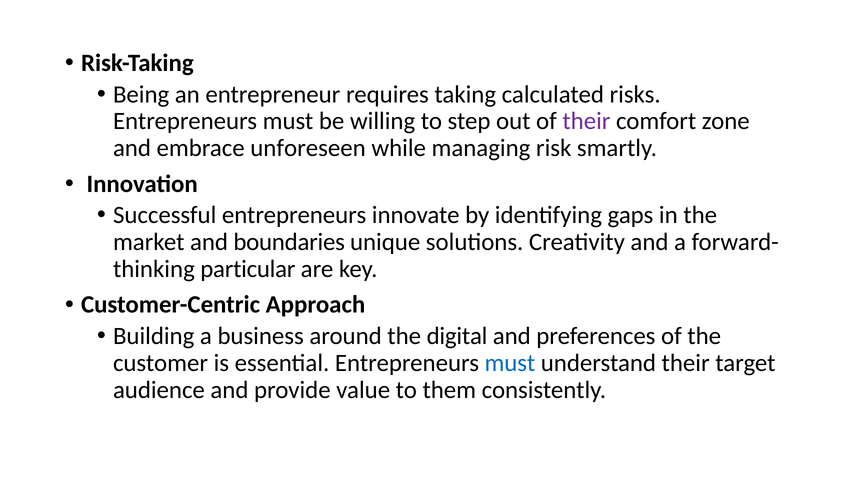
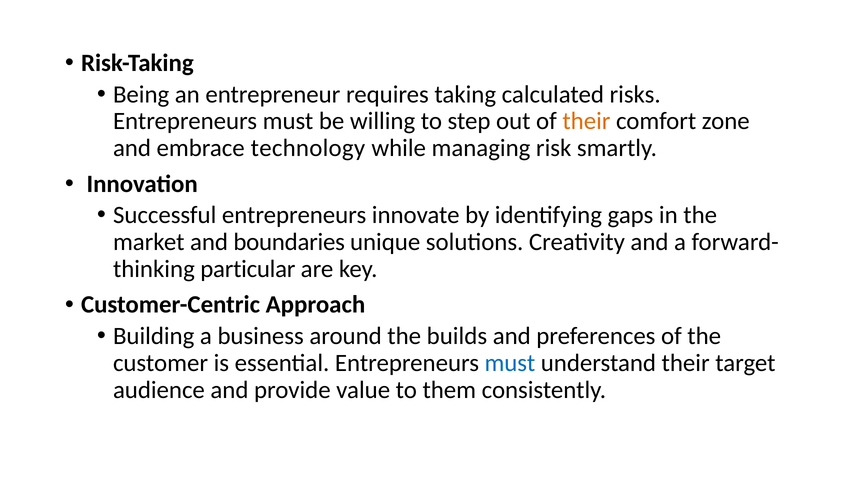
their colour: purple -> orange (586, 121)
unforeseen: unforeseen -> technology (308, 148)
digital: digital -> builds (457, 336)
